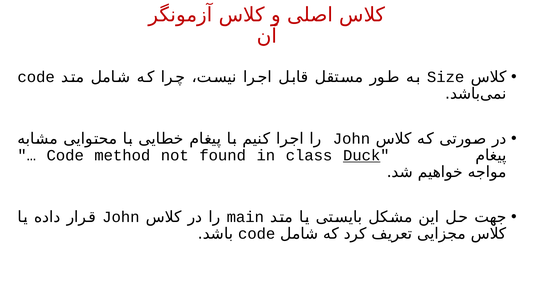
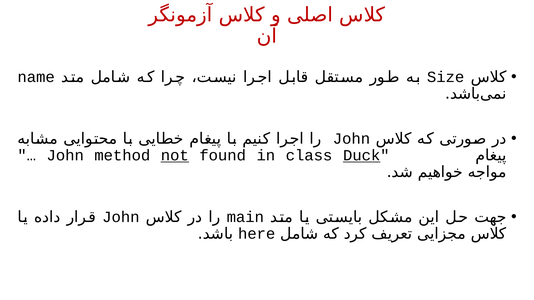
code: code -> name (36, 77)
Code: Code -> John (65, 156)
not underline: none -> present (175, 156)
code: code -> here (257, 234)
